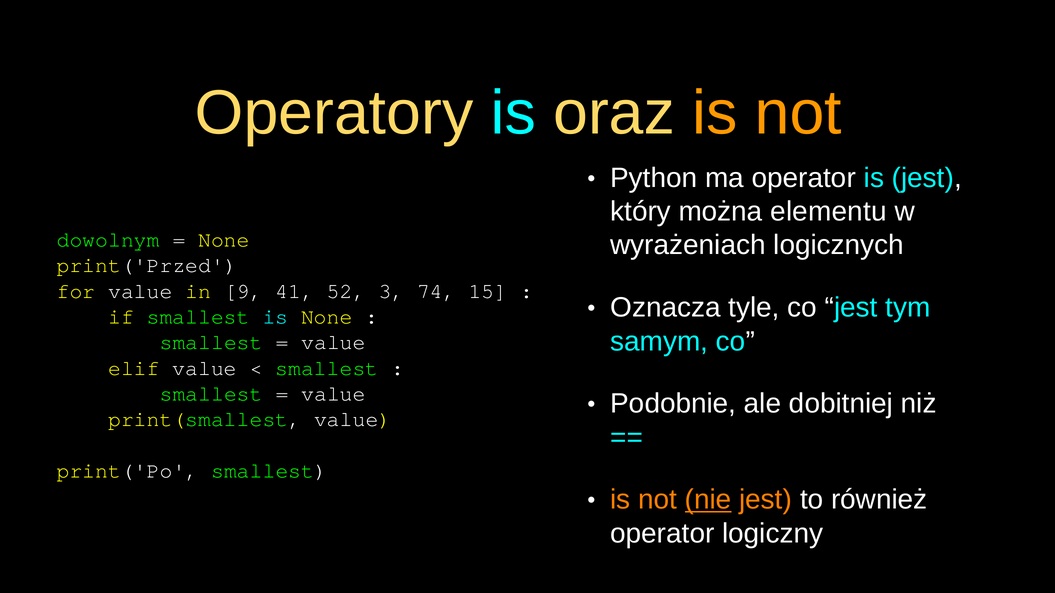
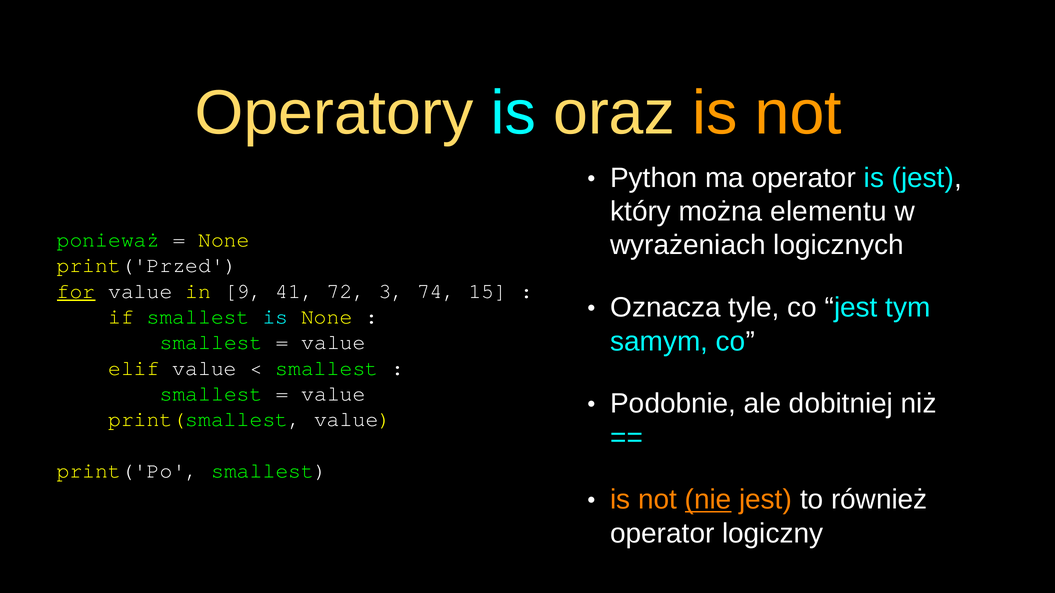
dowolnym: dowolnym -> ponieważ (108, 240)
for underline: none -> present (76, 291)
52: 52 -> 72 (346, 291)
